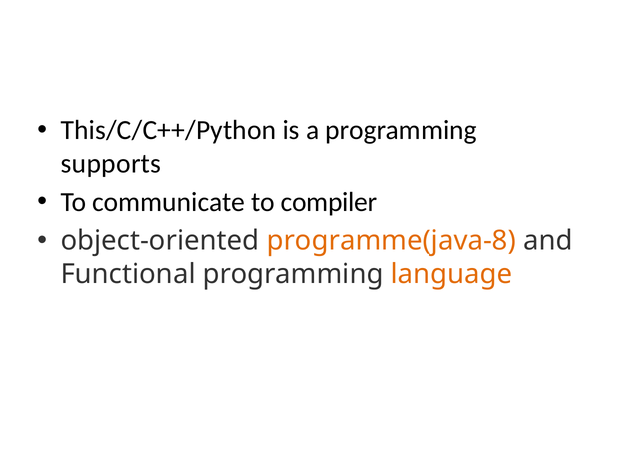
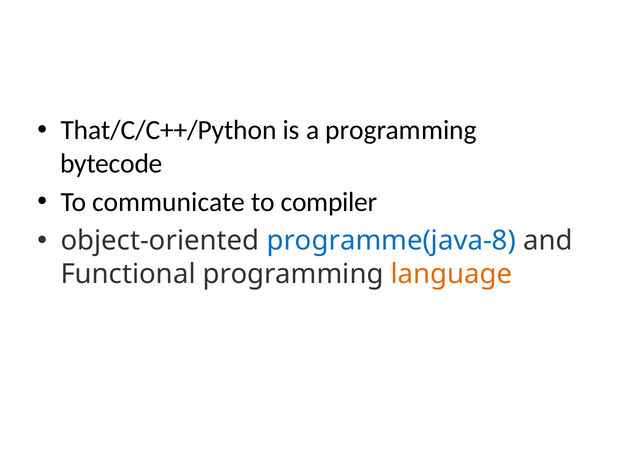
This/C/C++/Python: This/C/C++/Python -> That/C/C++/Python (169, 130)
supports: supports -> bytecode (111, 163)
programme(java-8 colour: orange -> blue (391, 241)
